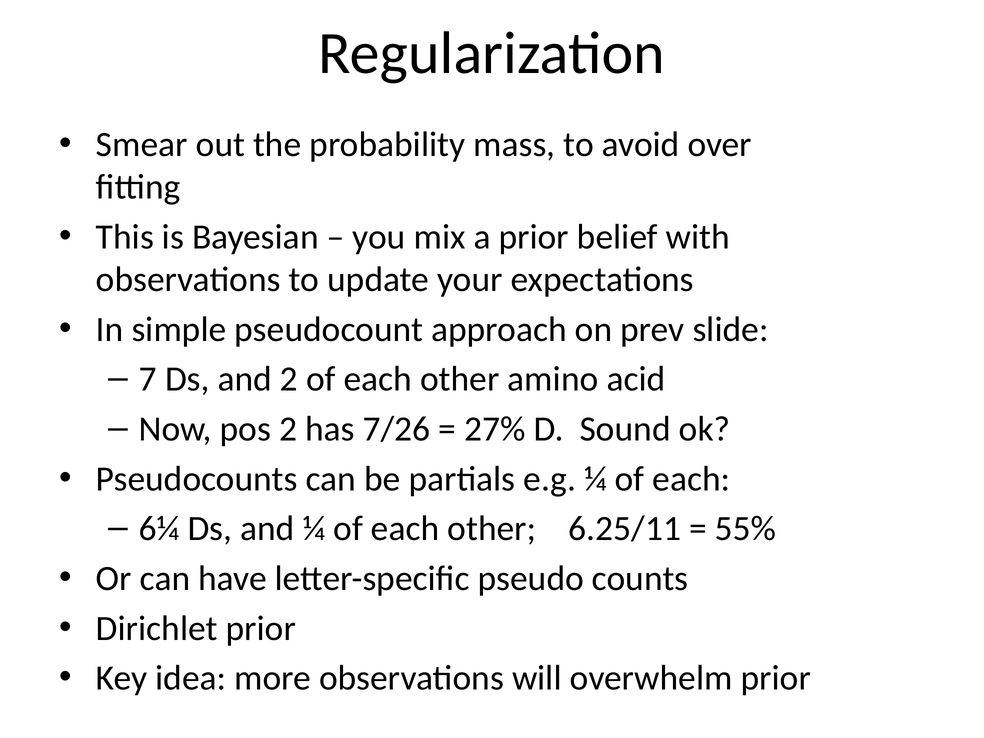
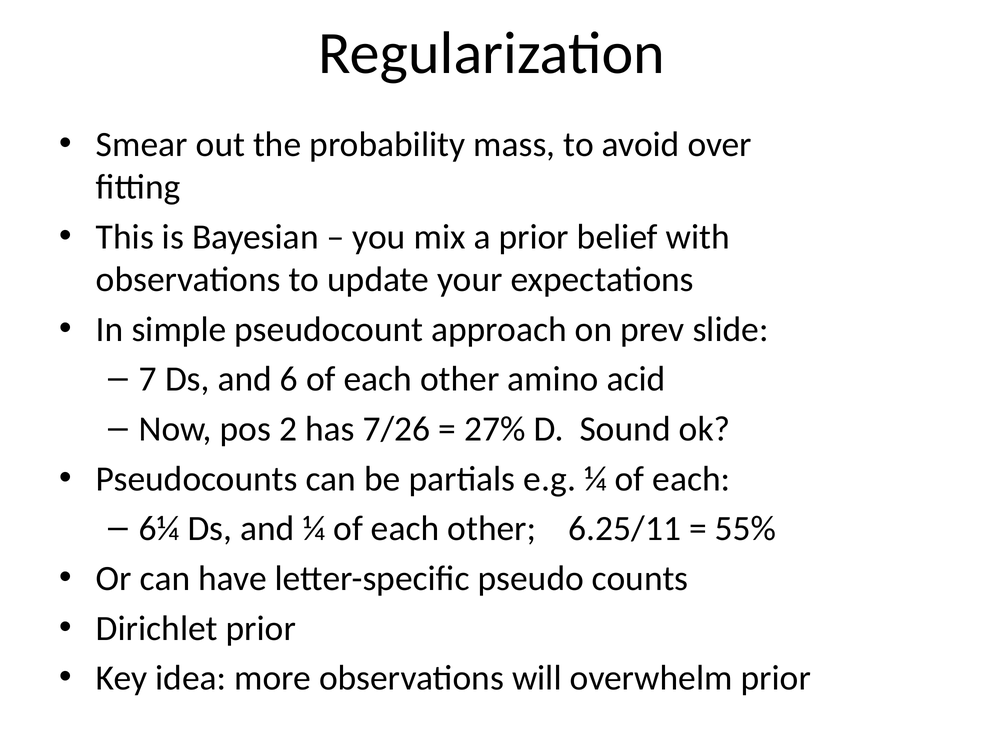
and 2: 2 -> 6 (289, 379)
